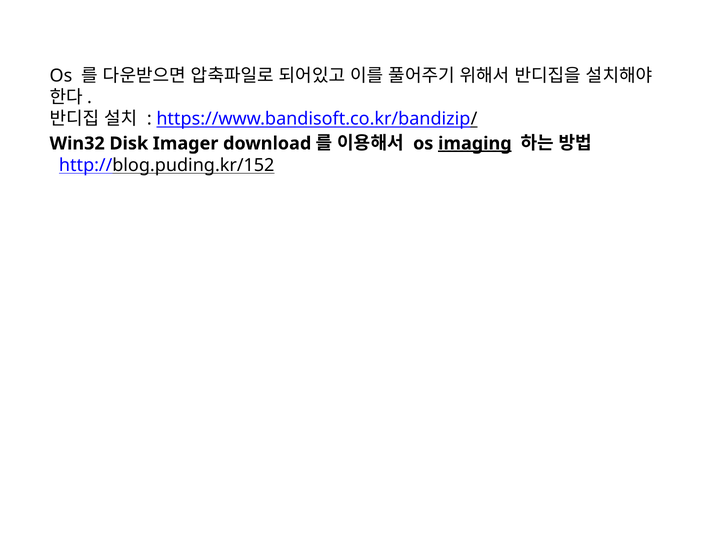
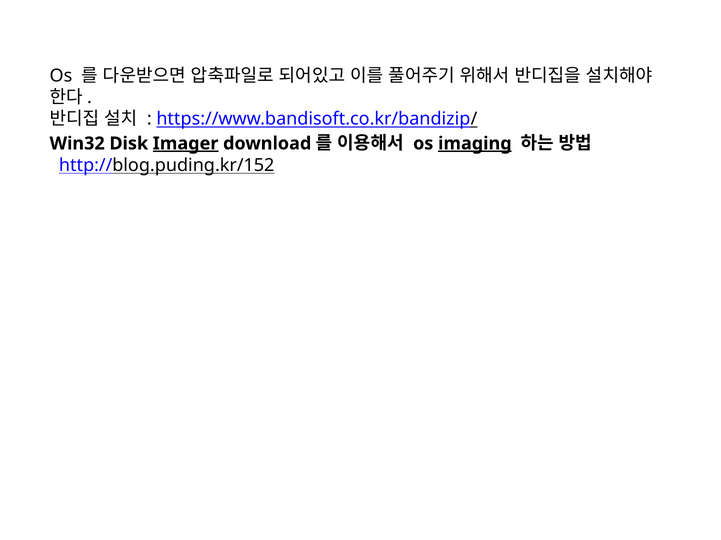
Imager underline: none -> present (186, 144)
